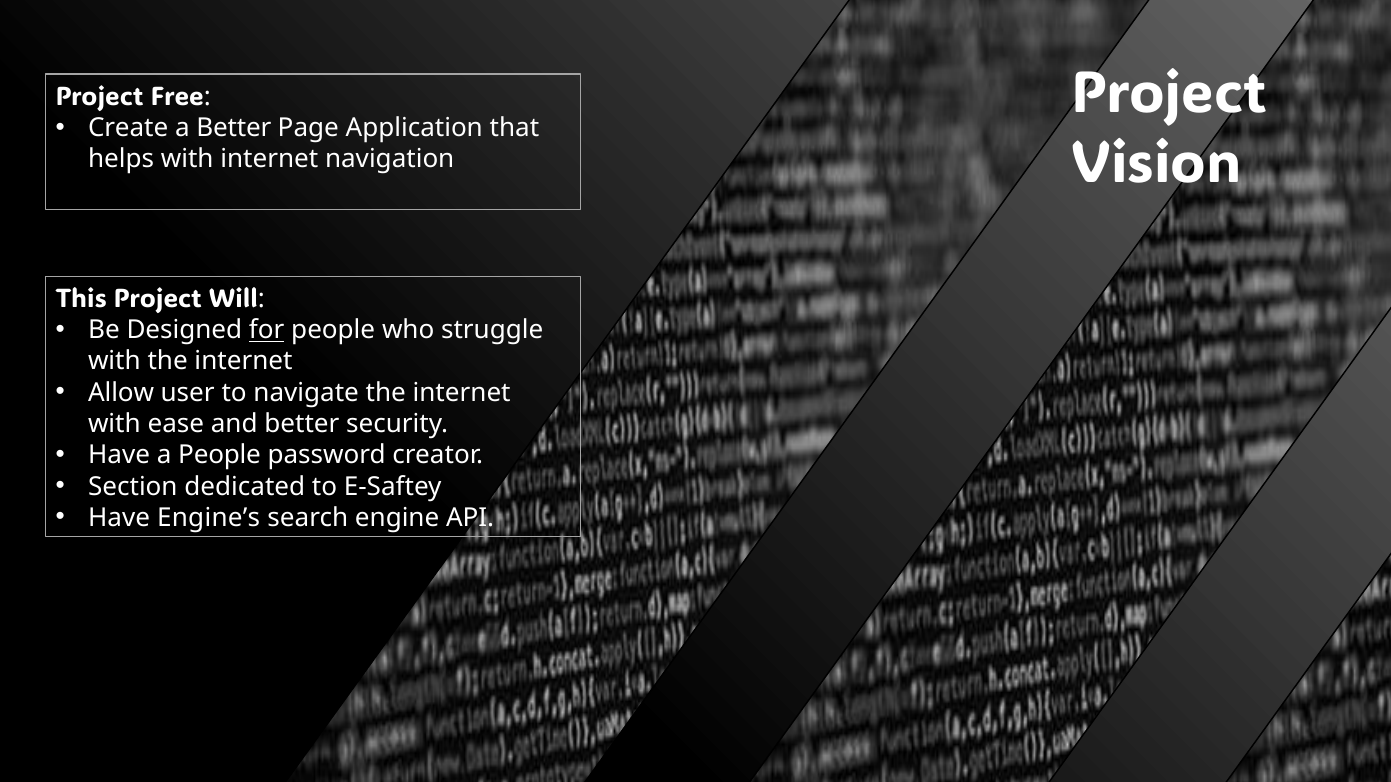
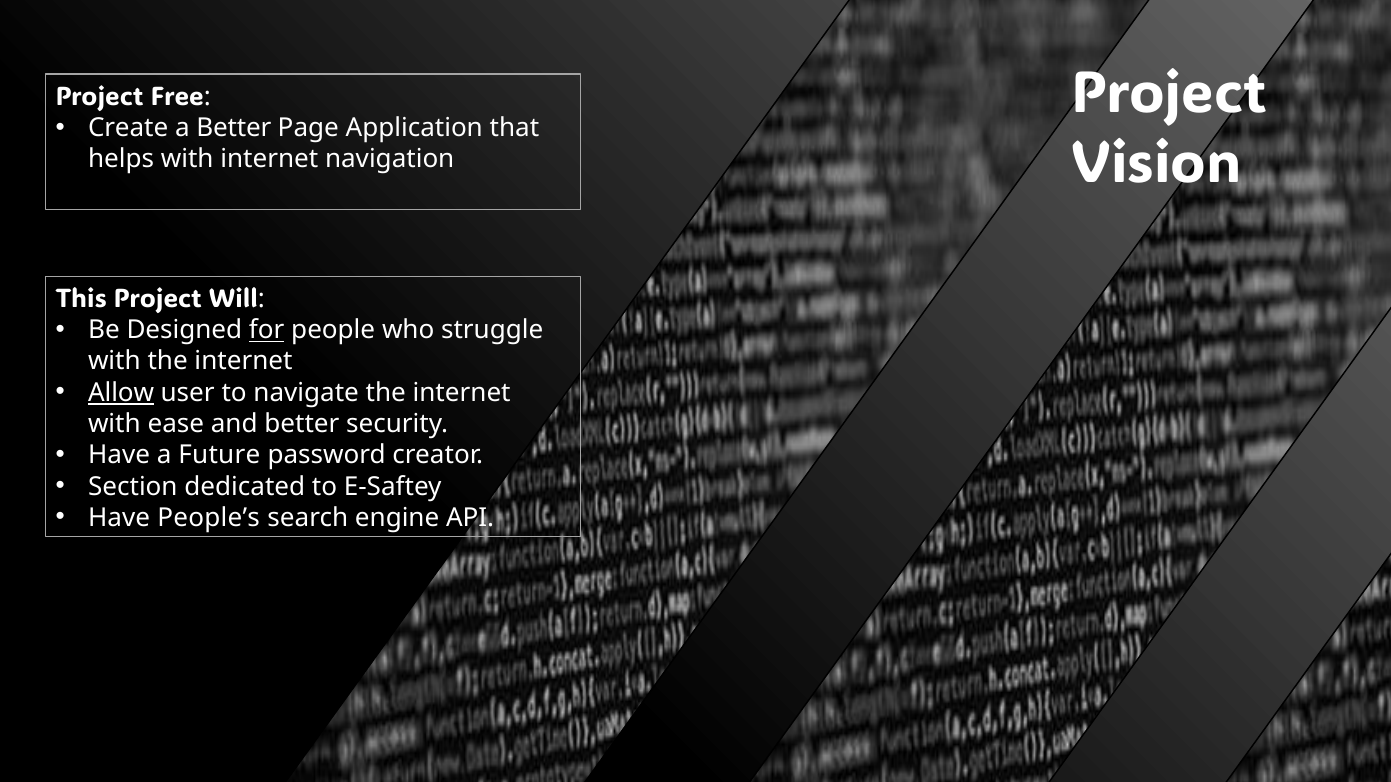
Allow underline: none -> present (121, 393)
a People: People -> Future (219, 455)
Engine’s: Engine’s -> People’s (209, 518)
